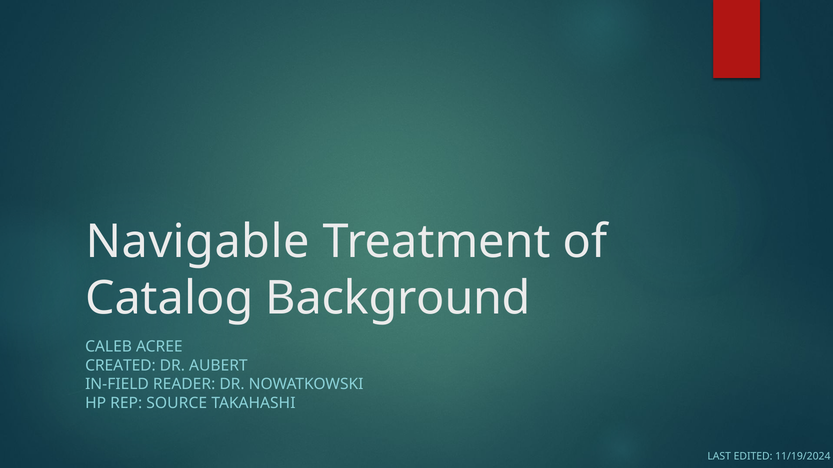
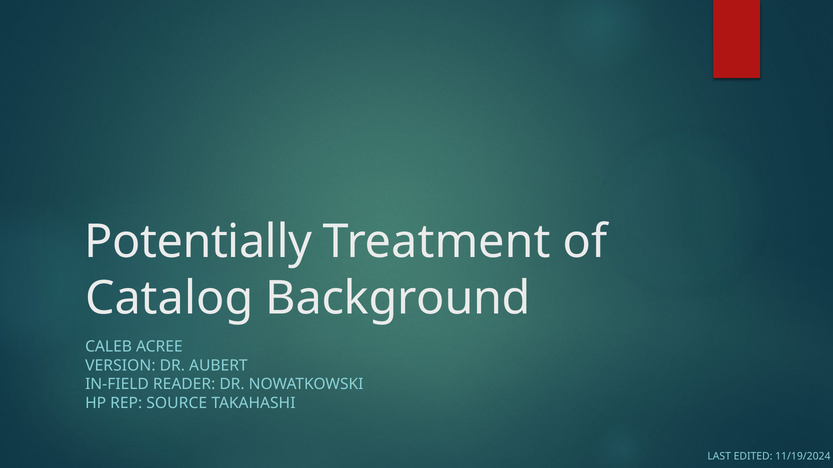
Navigable: Navigable -> Potentially (198, 242)
CREATED: CREATED -> VERSION (120, 366)
